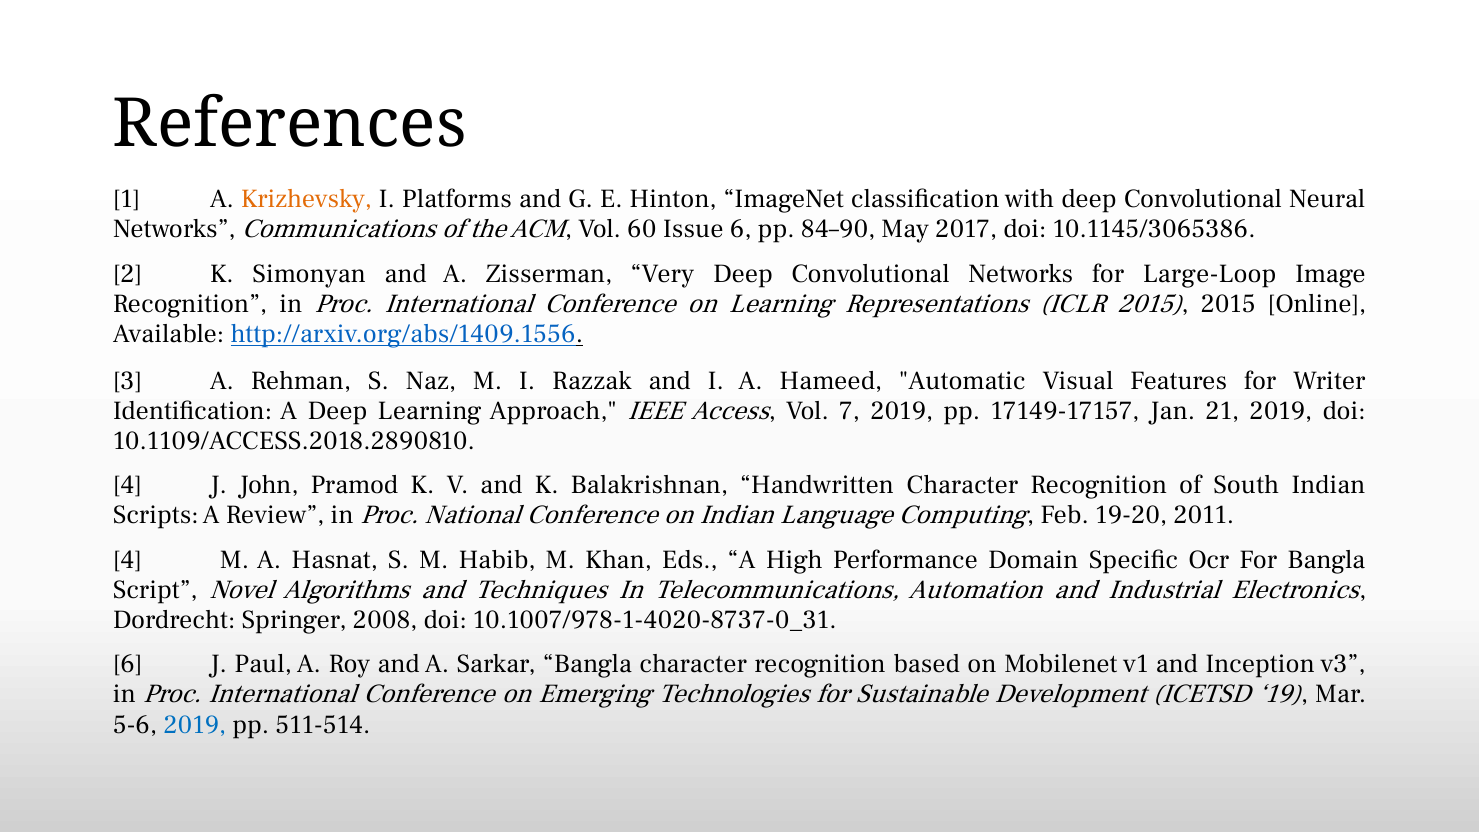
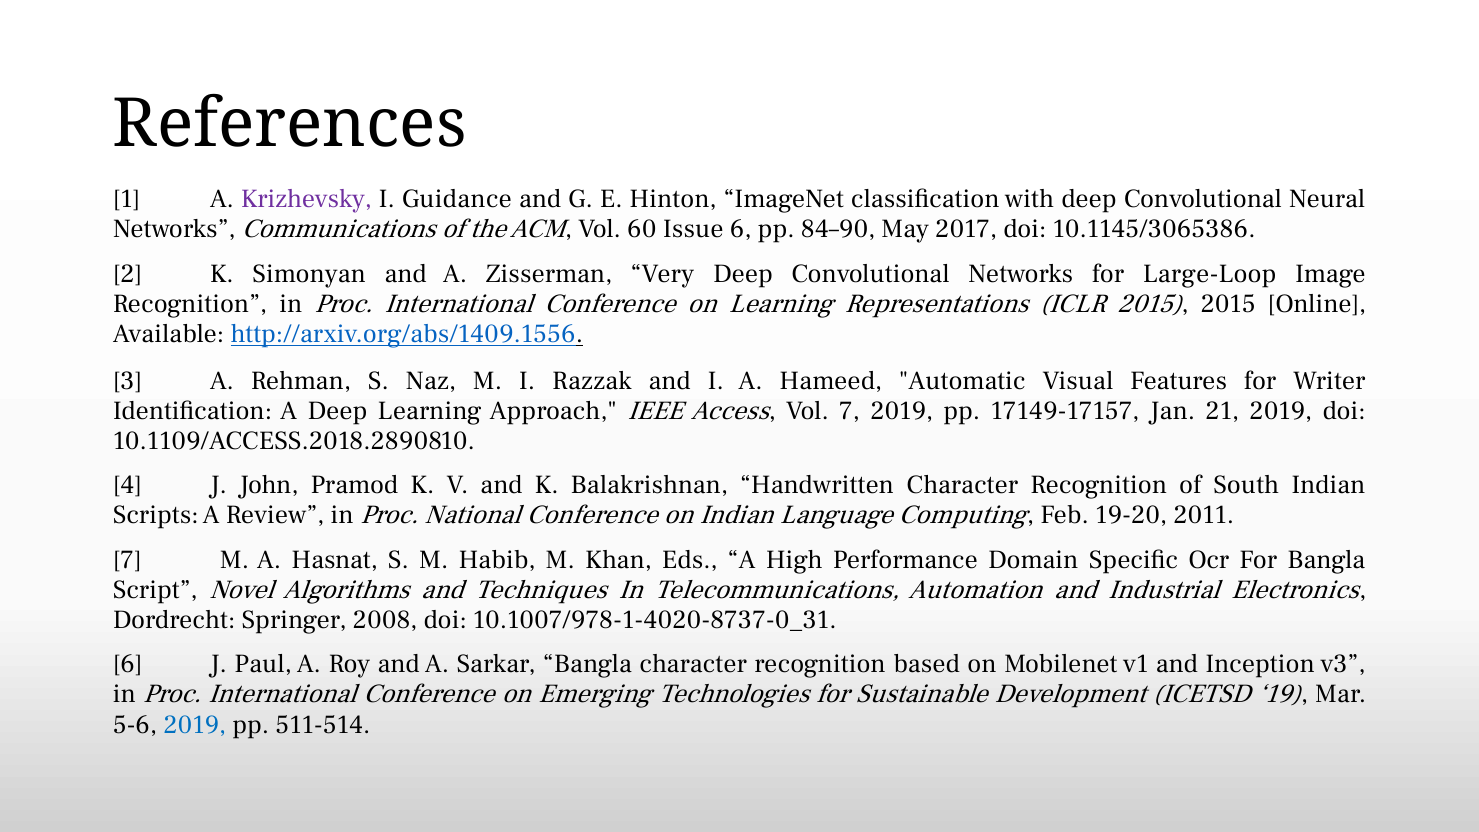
Krizhevsky colour: orange -> purple (306, 199)
Platforms: Platforms -> Guidance (457, 199)
4: 4 -> 7 (127, 559)
